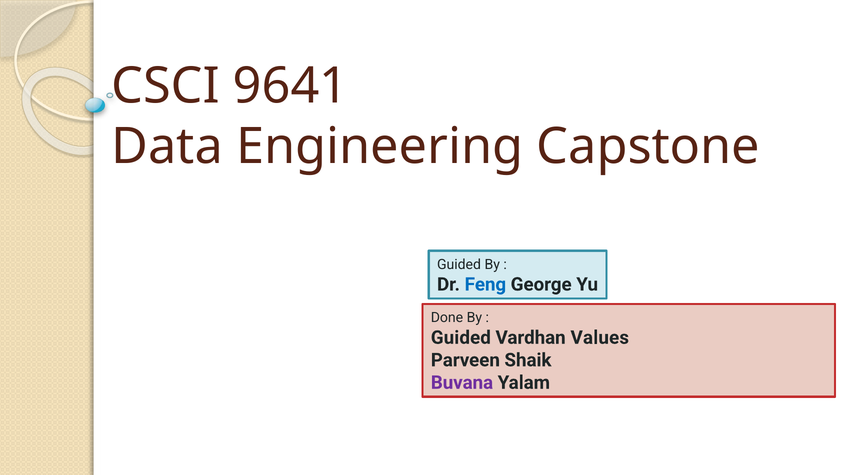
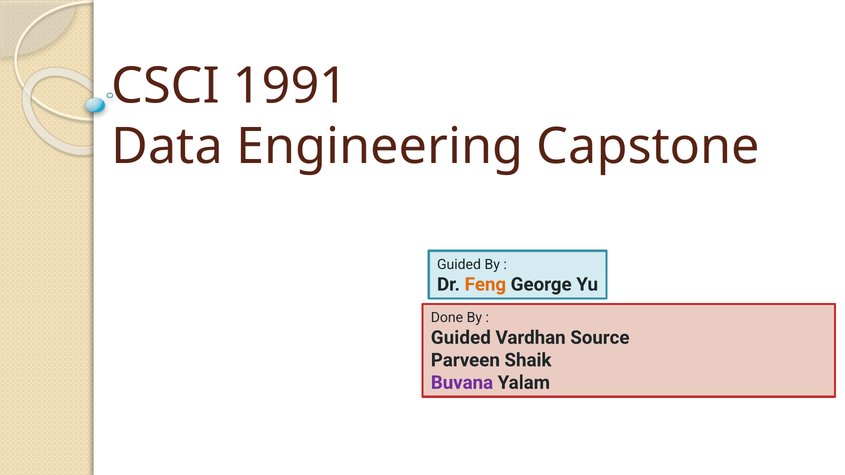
9641: 9641 -> 1991 (291, 86)
Feng colour: blue -> orange (485, 285)
Values: Values -> Source (600, 338)
